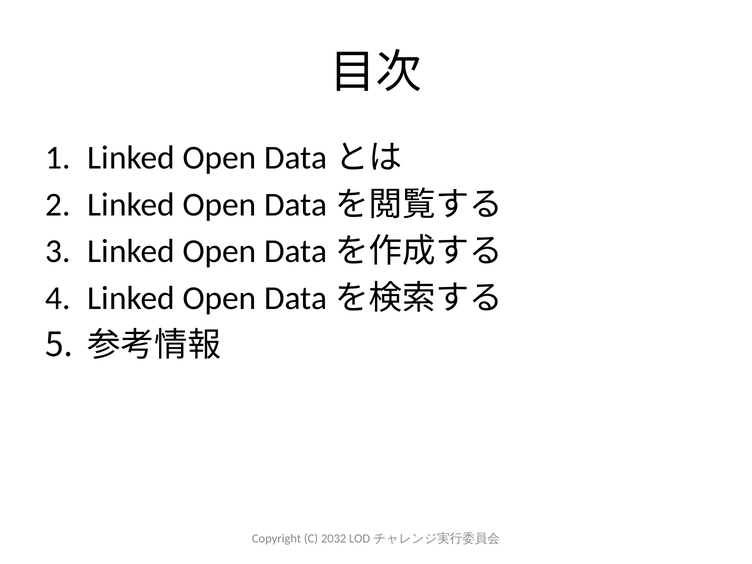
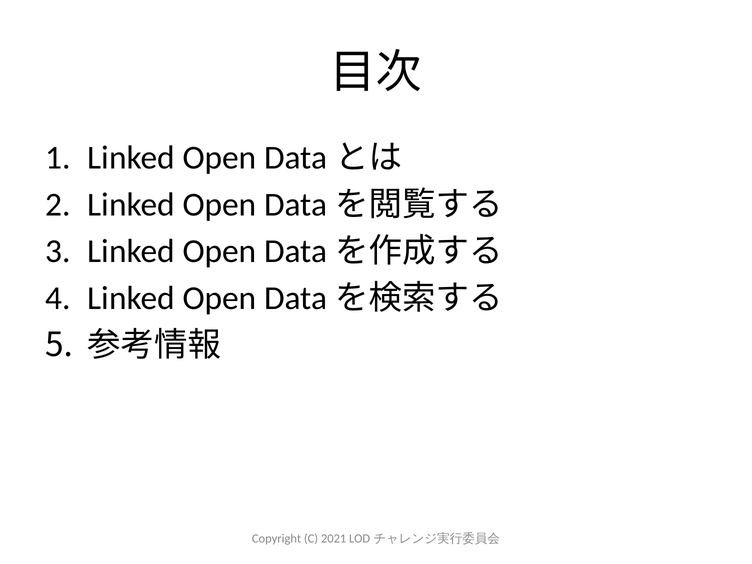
2032: 2032 -> 2021 (334, 539)
